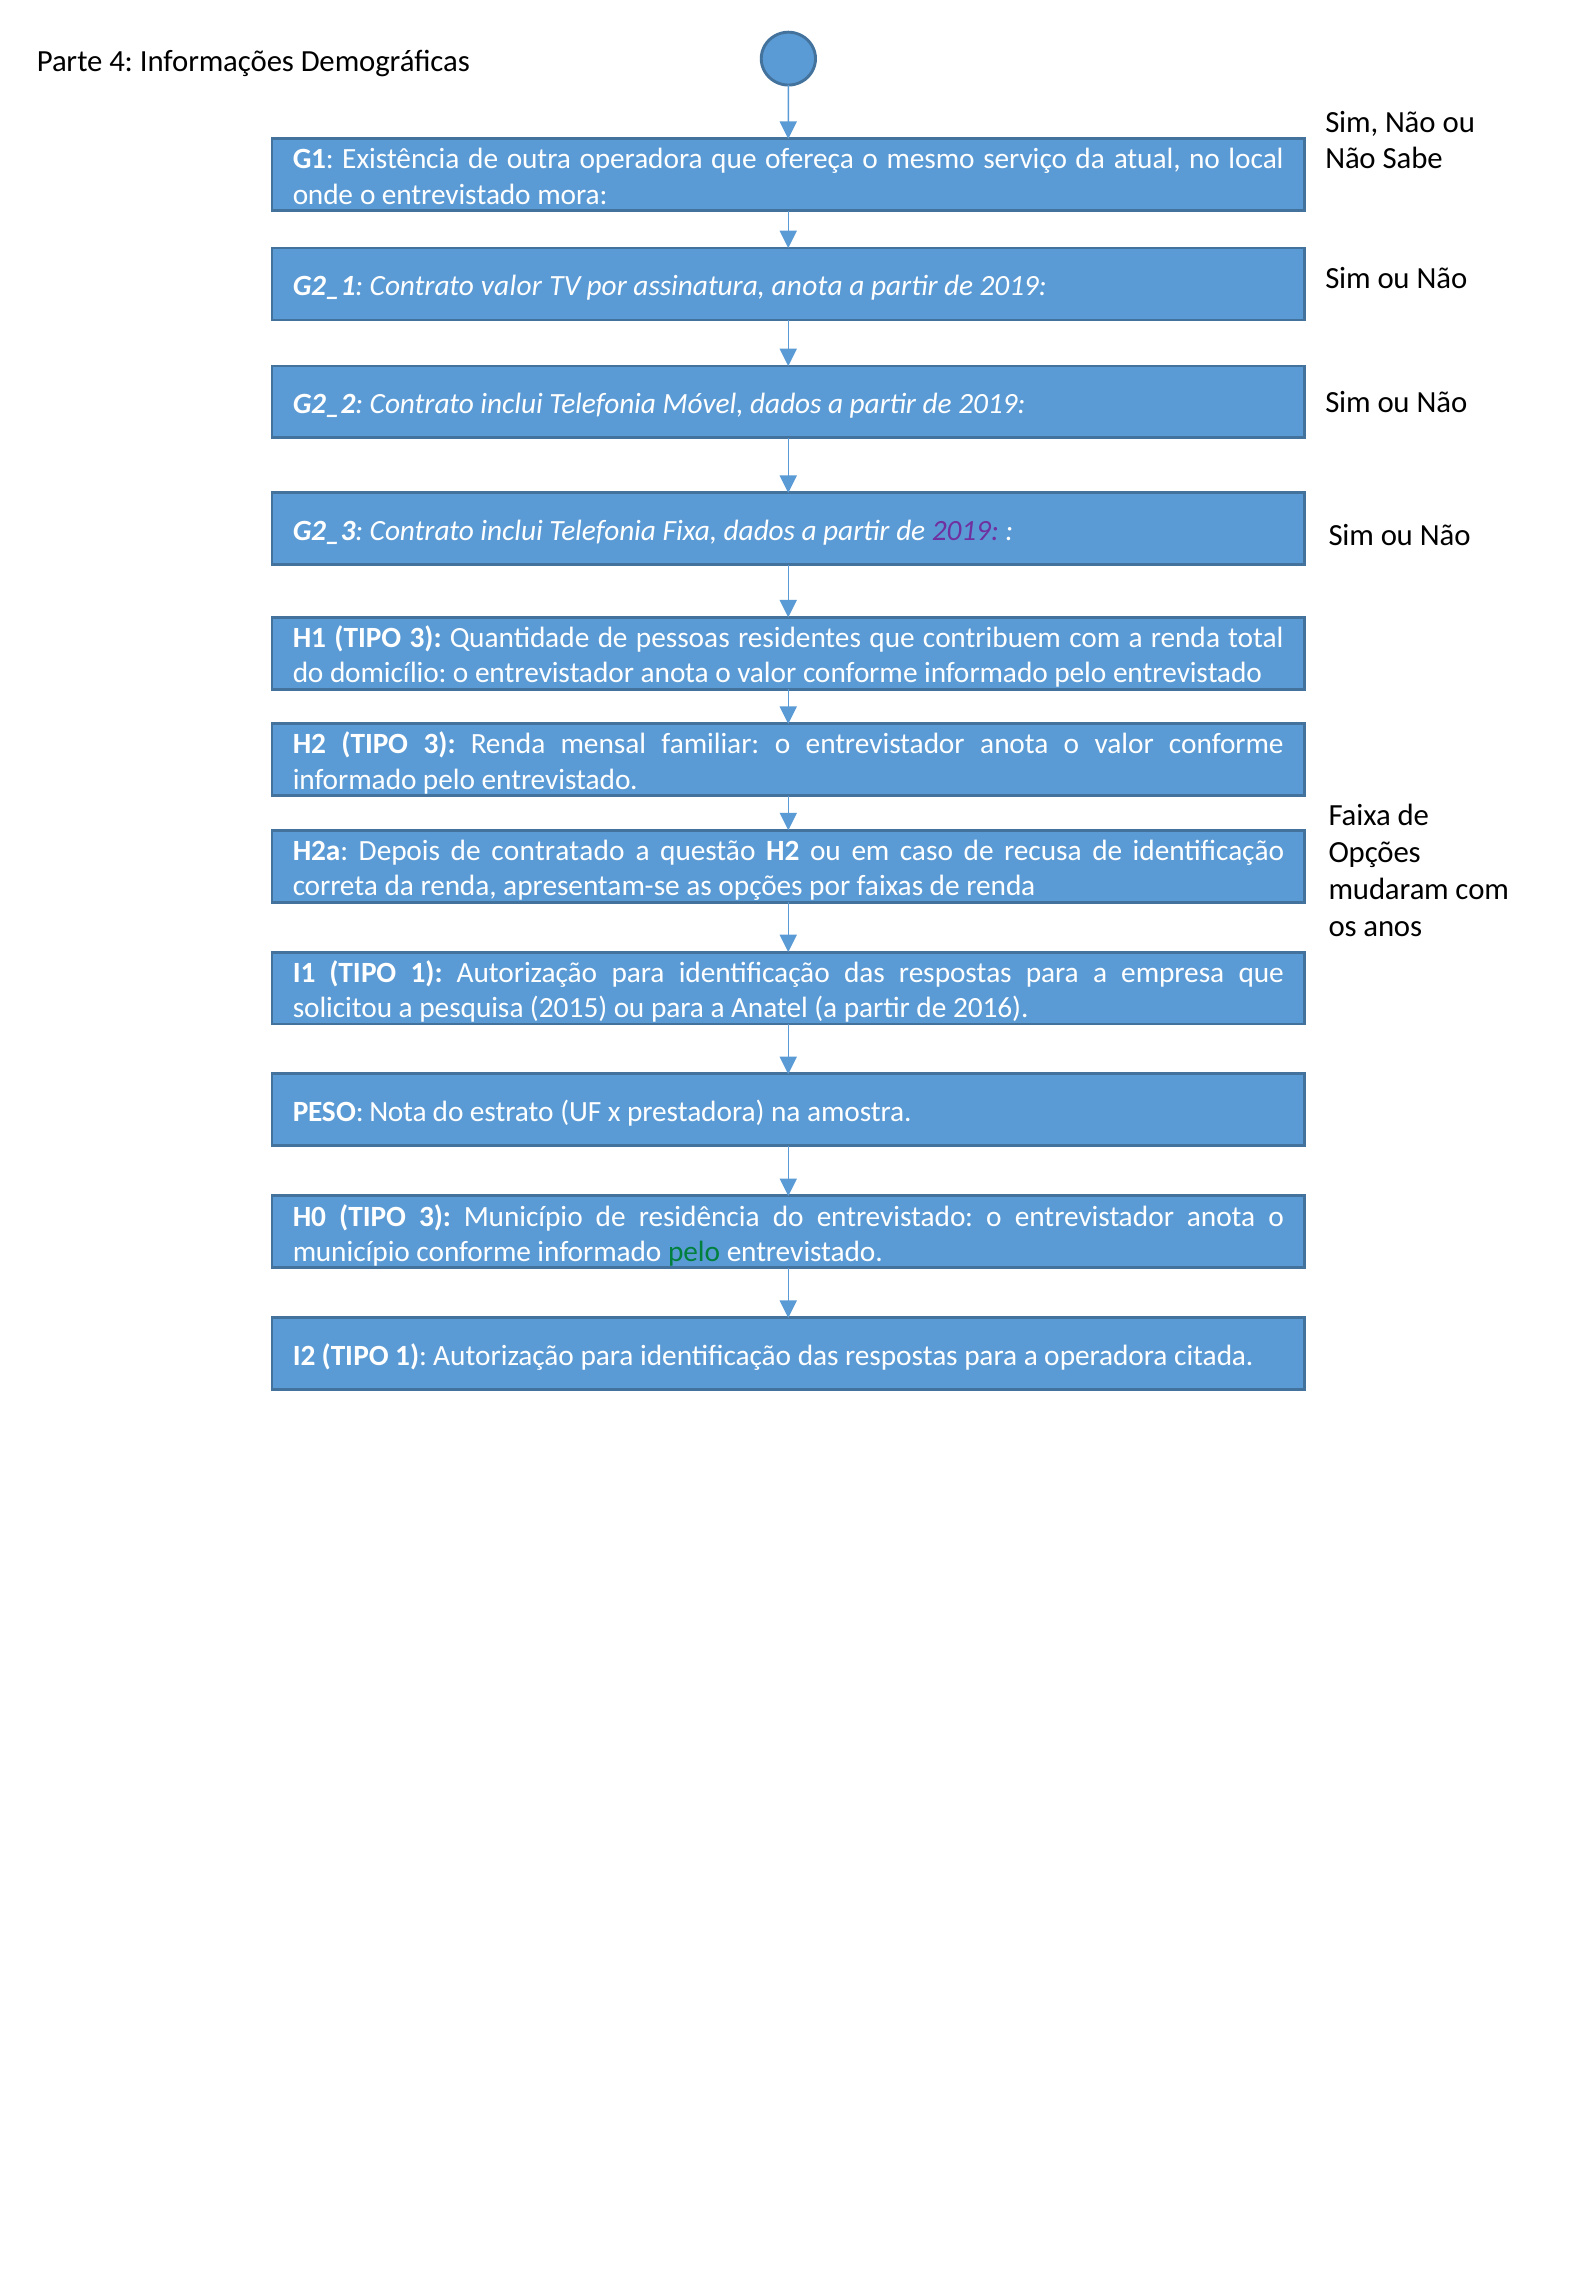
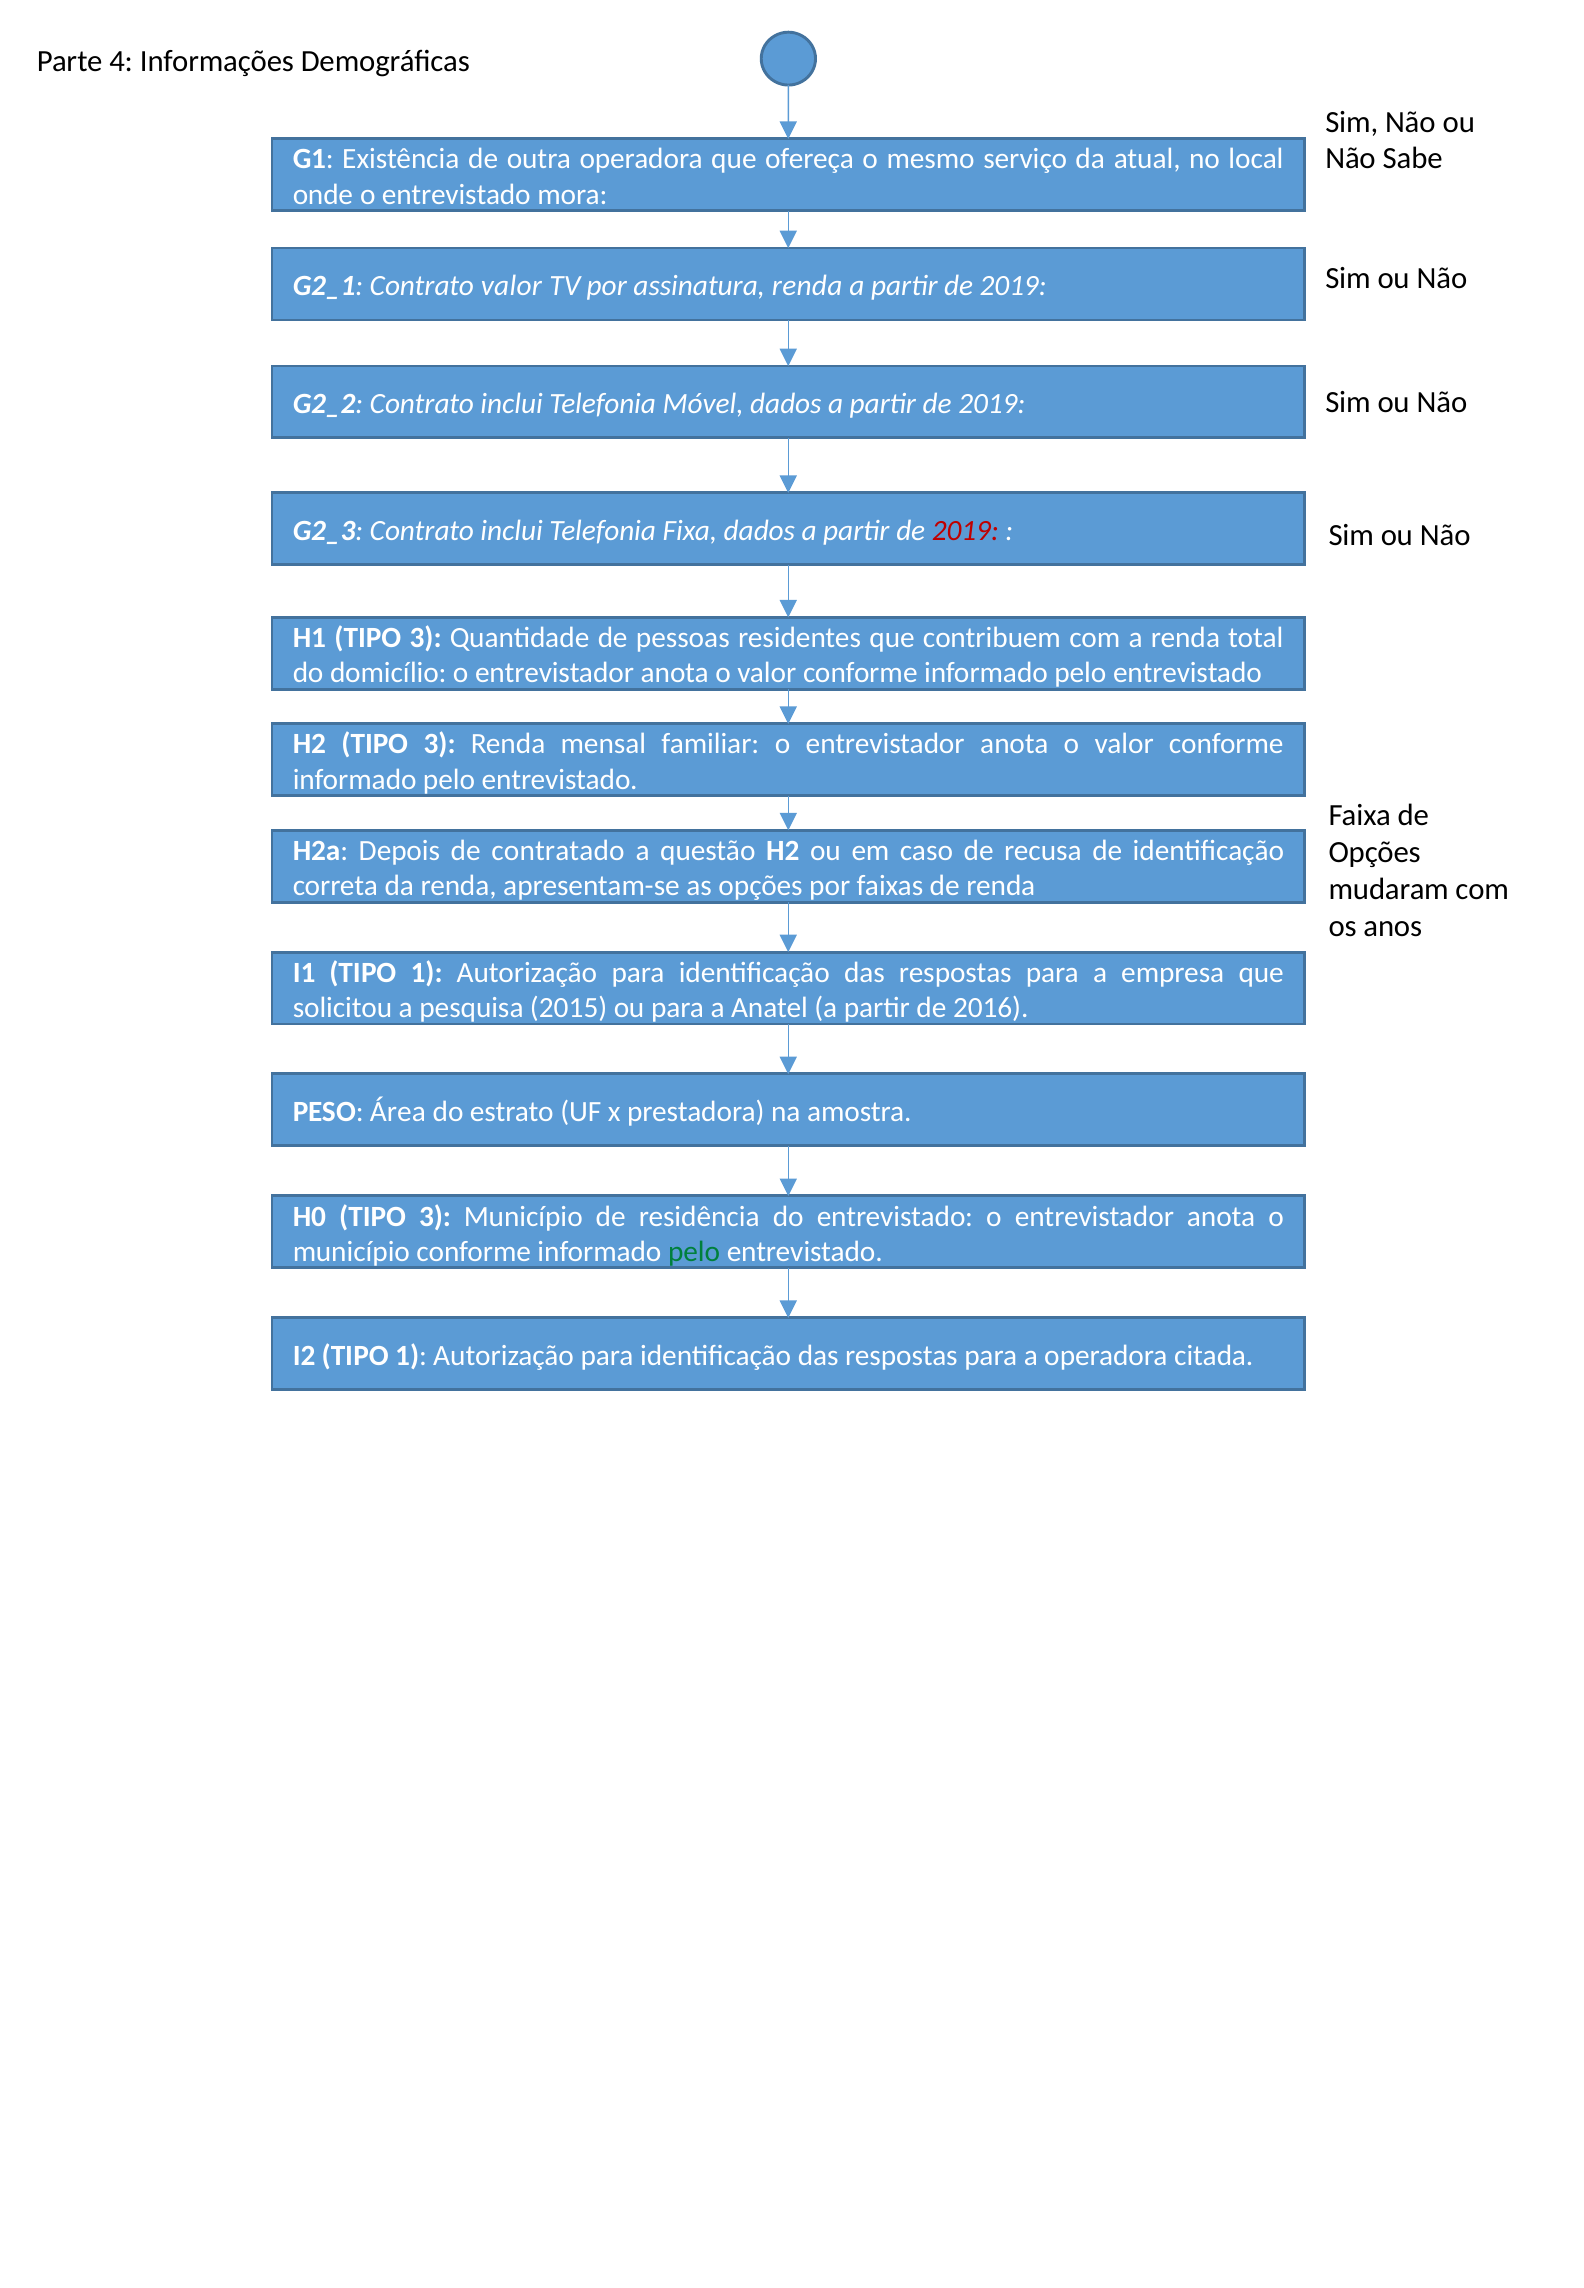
assinatura anota: anota -> renda (807, 286)
2019 colour: purple -> red (965, 531)
Nota: Nota -> Área (398, 1112)
